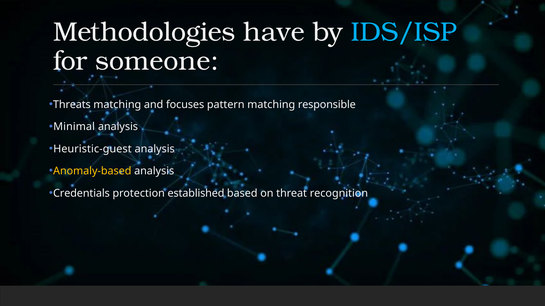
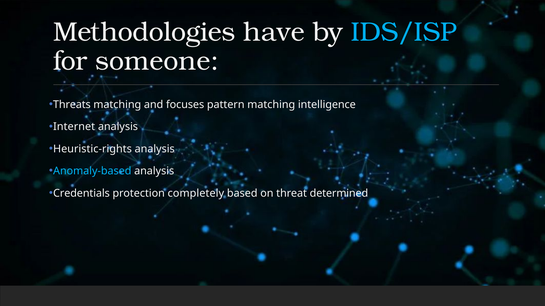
responsible: responsible -> intelligence (327, 105)
Minimal: Minimal -> Internet (74, 127)
Heuristic-guest: Heuristic-guest -> Heuristic-rights (92, 149)
Anomaly-based colour: yellow -> light blue (92, 171)
established: established -> completely (196, 193)
recognition: recognition -> determined (339, 193)
